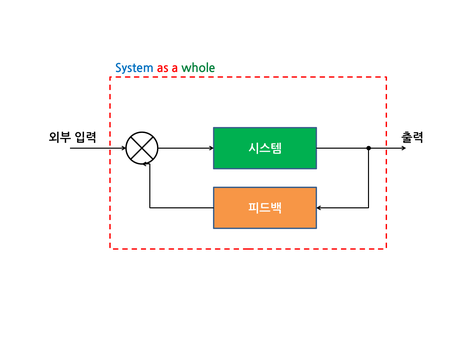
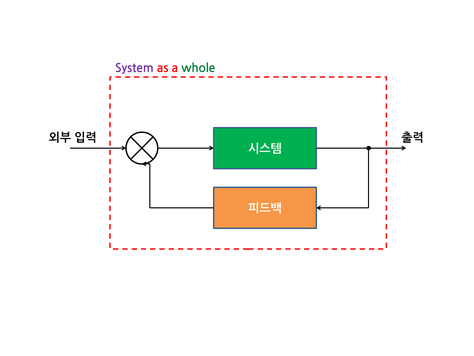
System colour: blue -> purple (134, 68)
